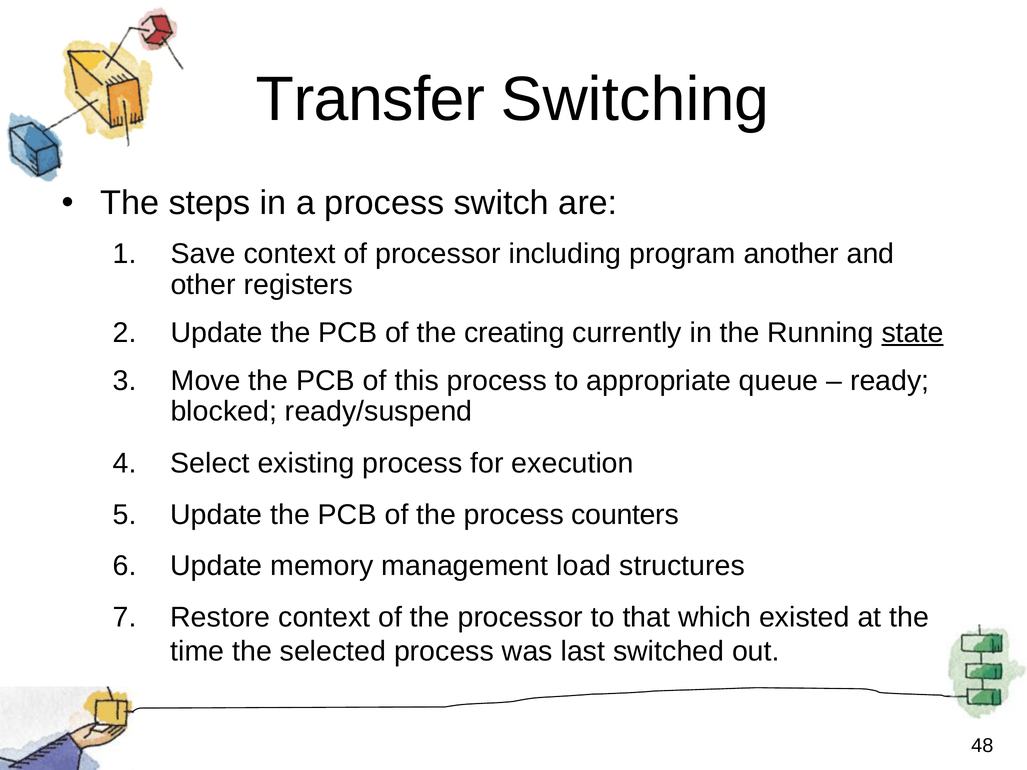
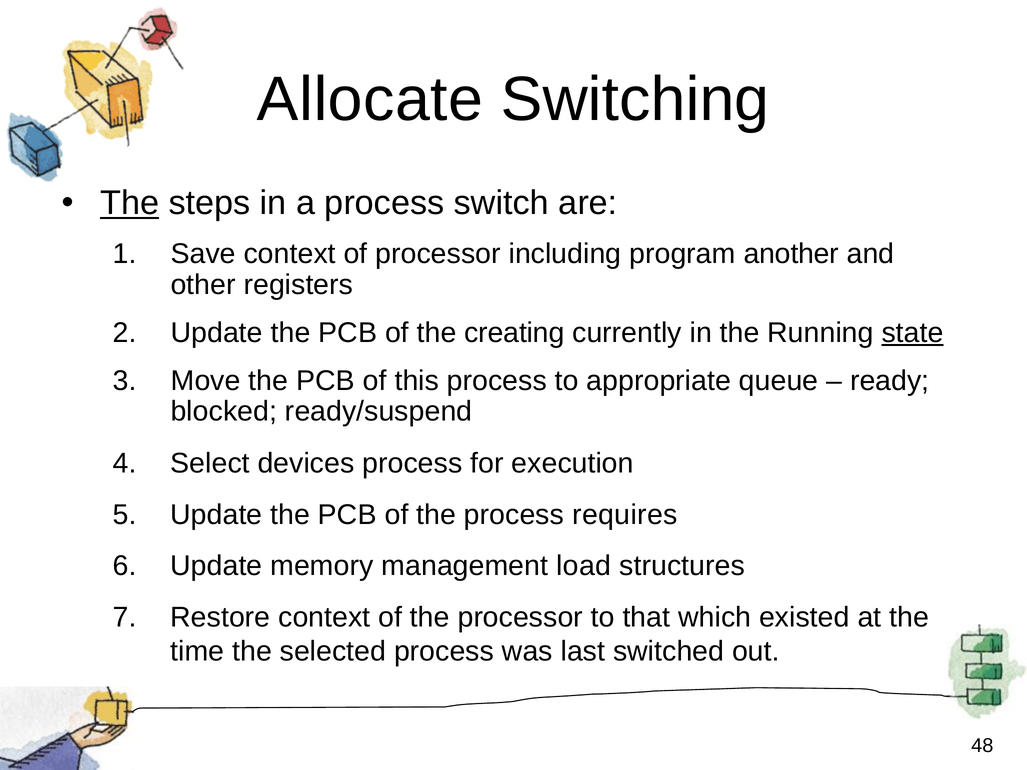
Transfer: Transfer -> Allocate (370, 99)
The underline: none -> present (130, 203)
existing: existing -> devices (306, 463)
counters: counters -> requires (625, 515)
